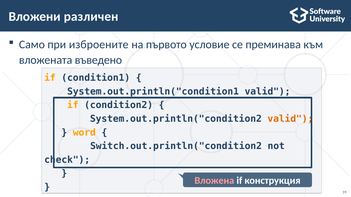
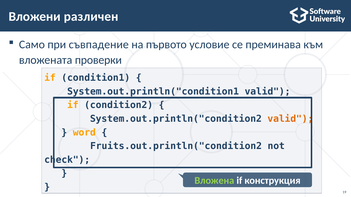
изброените: изброените -> съвпадение (99, 45)
въведено: въведено -> проверки (98, 60)
Switch.out.println("condition2: Switch.out.println("condition2 -> Fruits.out.println("condition2 (176, 146)
Вложена colour: pink -> light green (214, 181)
